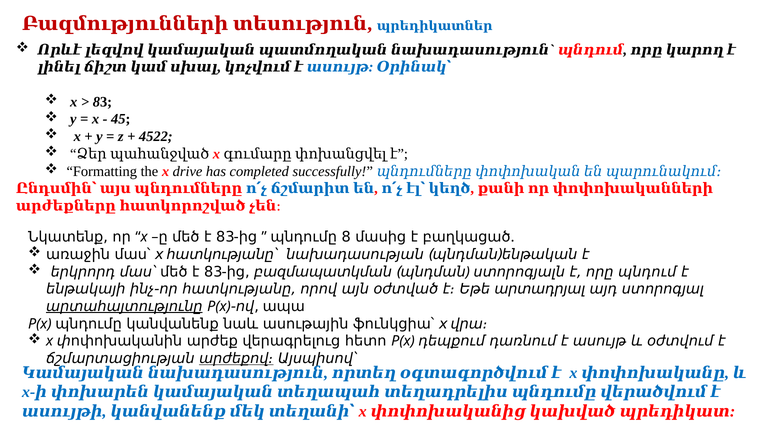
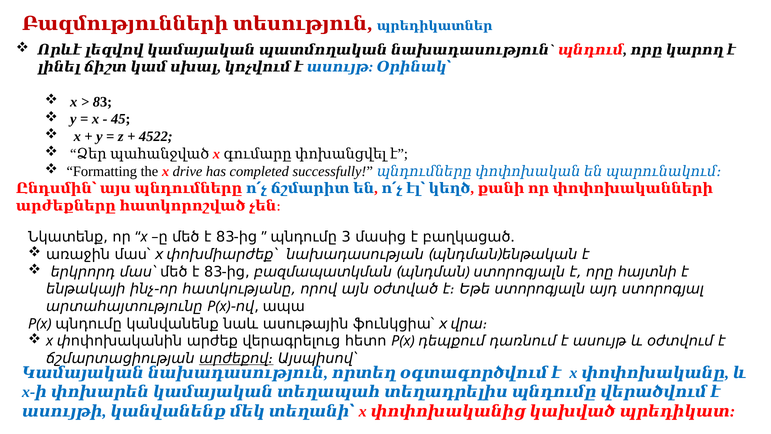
8: 8 -> 3 (346, 237)
հատկությանը՝: հատկությանը՝ -> փոխմիարժեք՝ (222, 254)
որը պնդում: պնդում -> հայտնի (647, 272)
Եթե արտադրյալ: արտադրյալ -> ստորոգյալն (540, 289)
արտահայտությունը underline: present -> none (124, 306)
